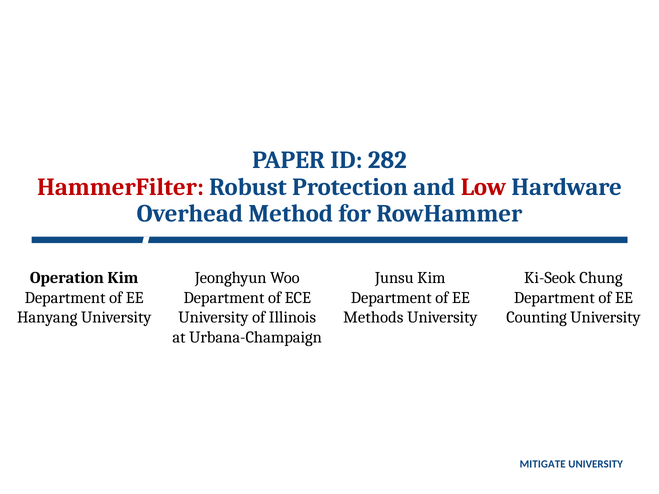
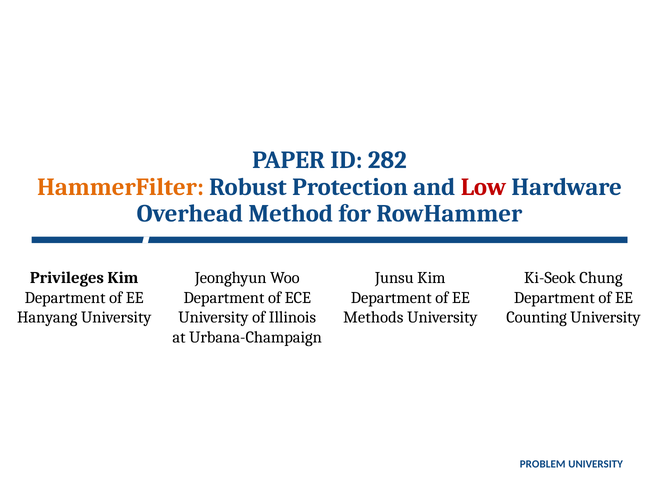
HammerFilter colour: red -> orange (121, 187)
Operation: Operation -> Privileges (67, 278)
MITIGATE: MITIGATE -> PROBLEM (543, 465)
